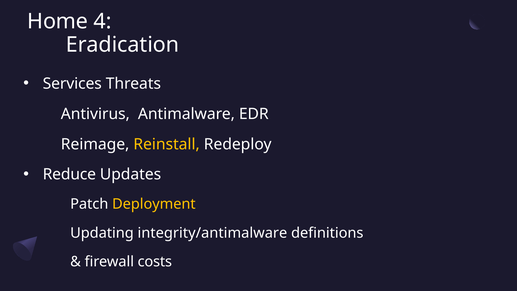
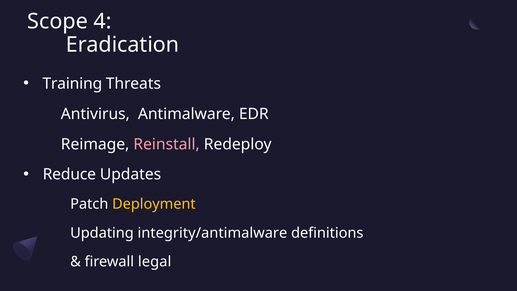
Home: Home -> Scope (58, 21)
Services: Services -> Training (72, 83)
Reinstall colour: yellow -> pink (167, 144)
costs: costs -> legal (155, 262)
